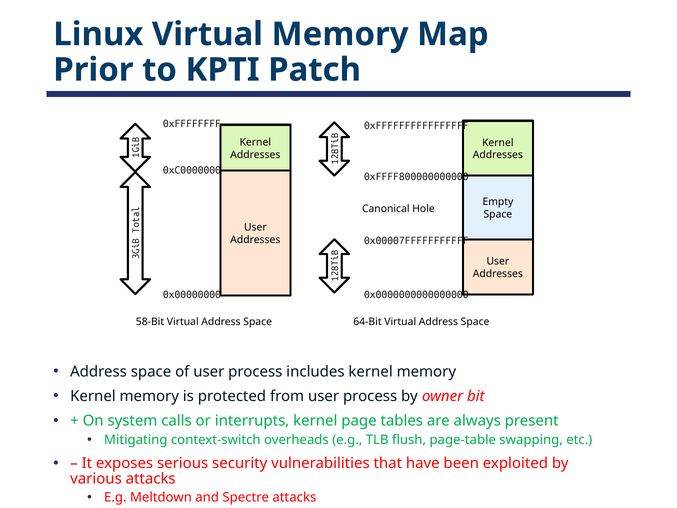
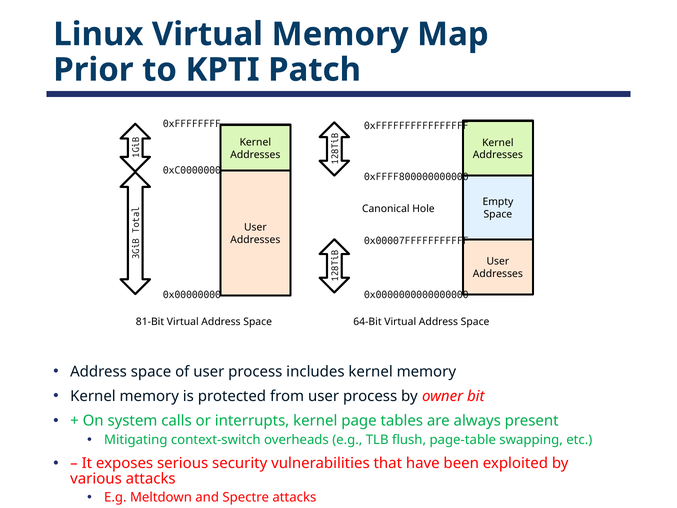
58-Bit: 58-Bit -> 81-Bit (150, 321)
